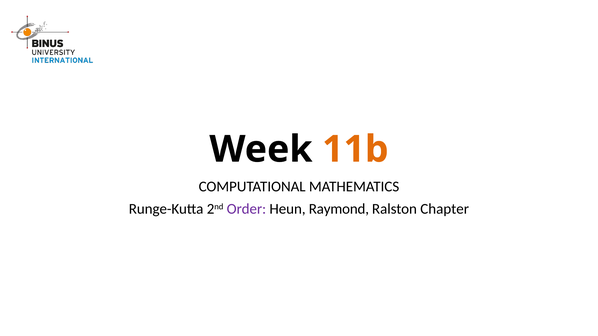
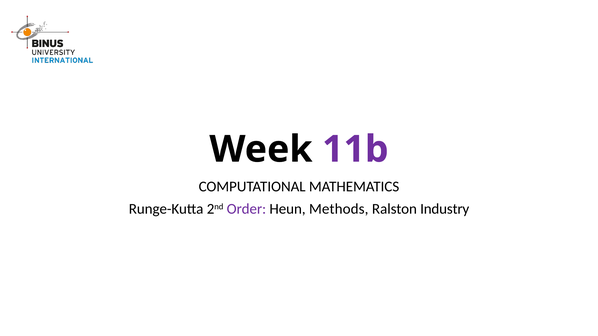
11b colour: orange -> purple (355, 149)
Raymond: Raymond -> Methods (339, 209)
Chapter: Chapter -> Industry (445, 209)
